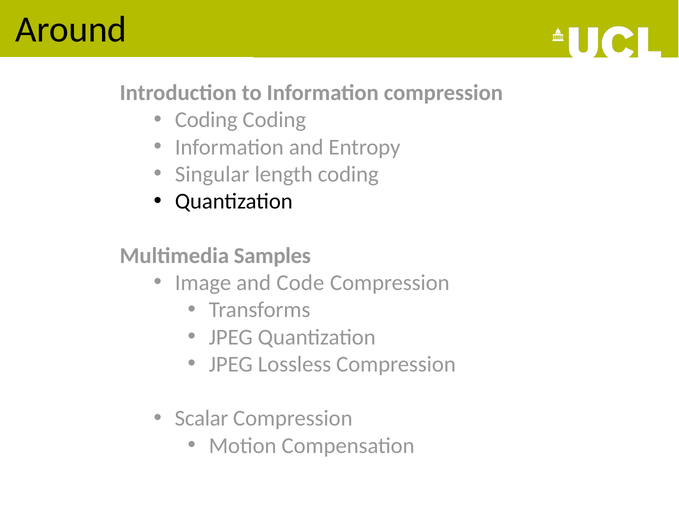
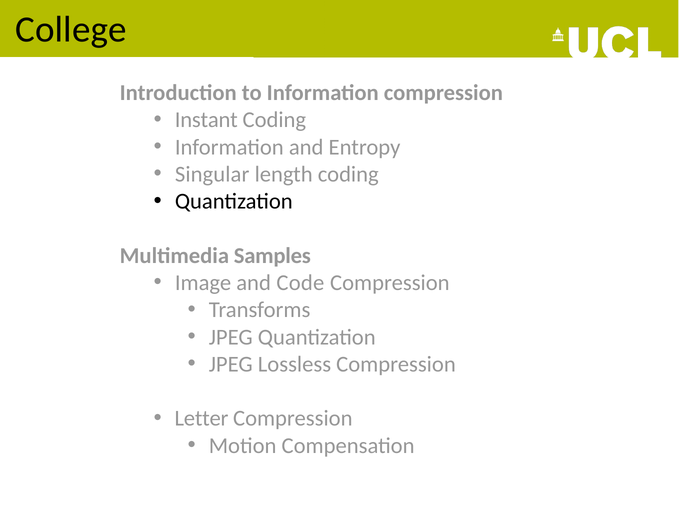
Around: Around -> College (71, 30)
Coding: Coding -> Instant (206, 120)
Scalar: Scalar -> Letter (202, 419)
